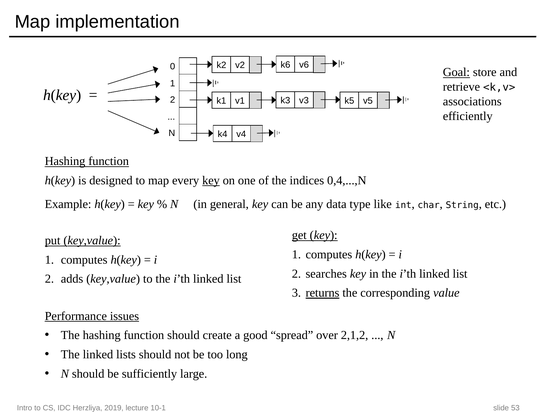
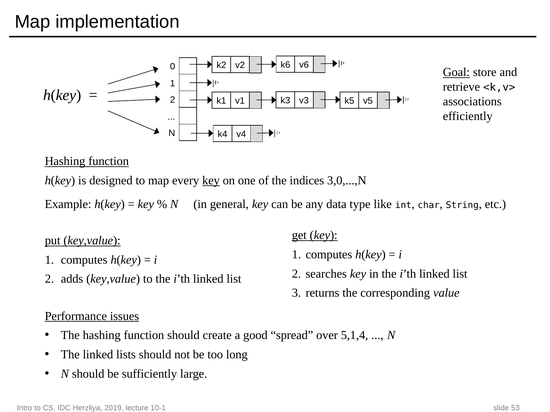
0,4,...,N: 0,4,...,N -> 3,0,...,N (347, 181)
returns underline: present -> none (323, 293)
2,1,2: 2,1,2 -> 5,1,4 (355, 336)
